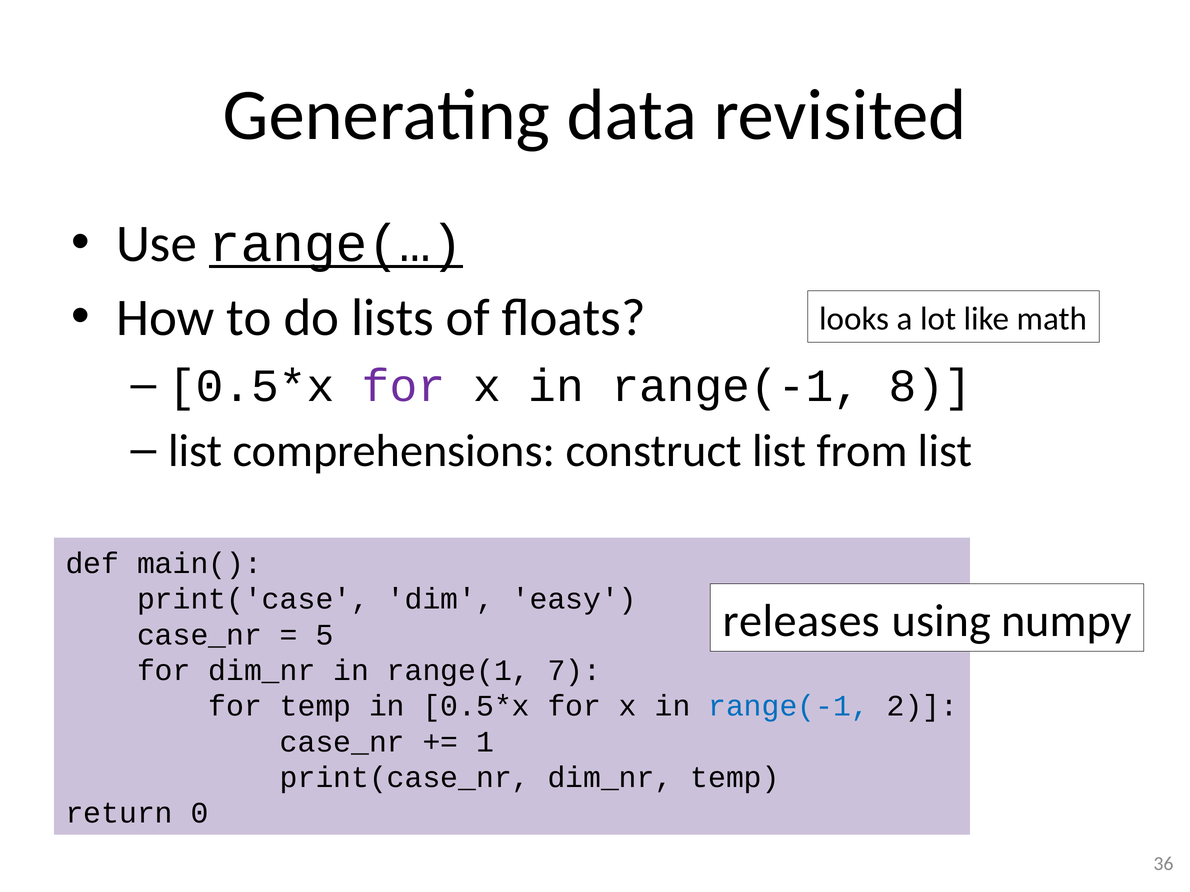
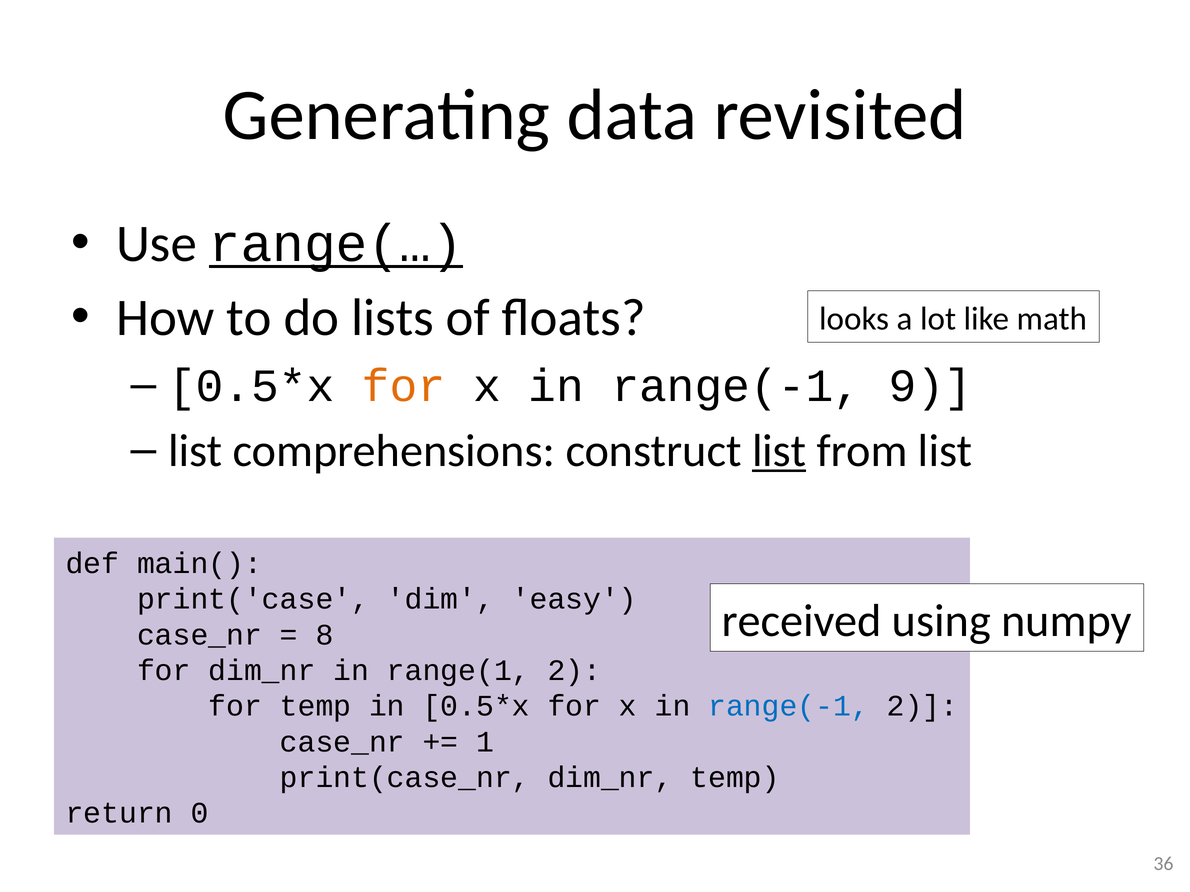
for colour: purple -> orange (404, 386)
8: 8 -> 9 (930, 386)
list underline: none -> present (779, 451)
releases: releases -> received (802, 621)
5: 5 -> 8 (324, 635)
range(1 7: 7 -> 2 (574, 671)
